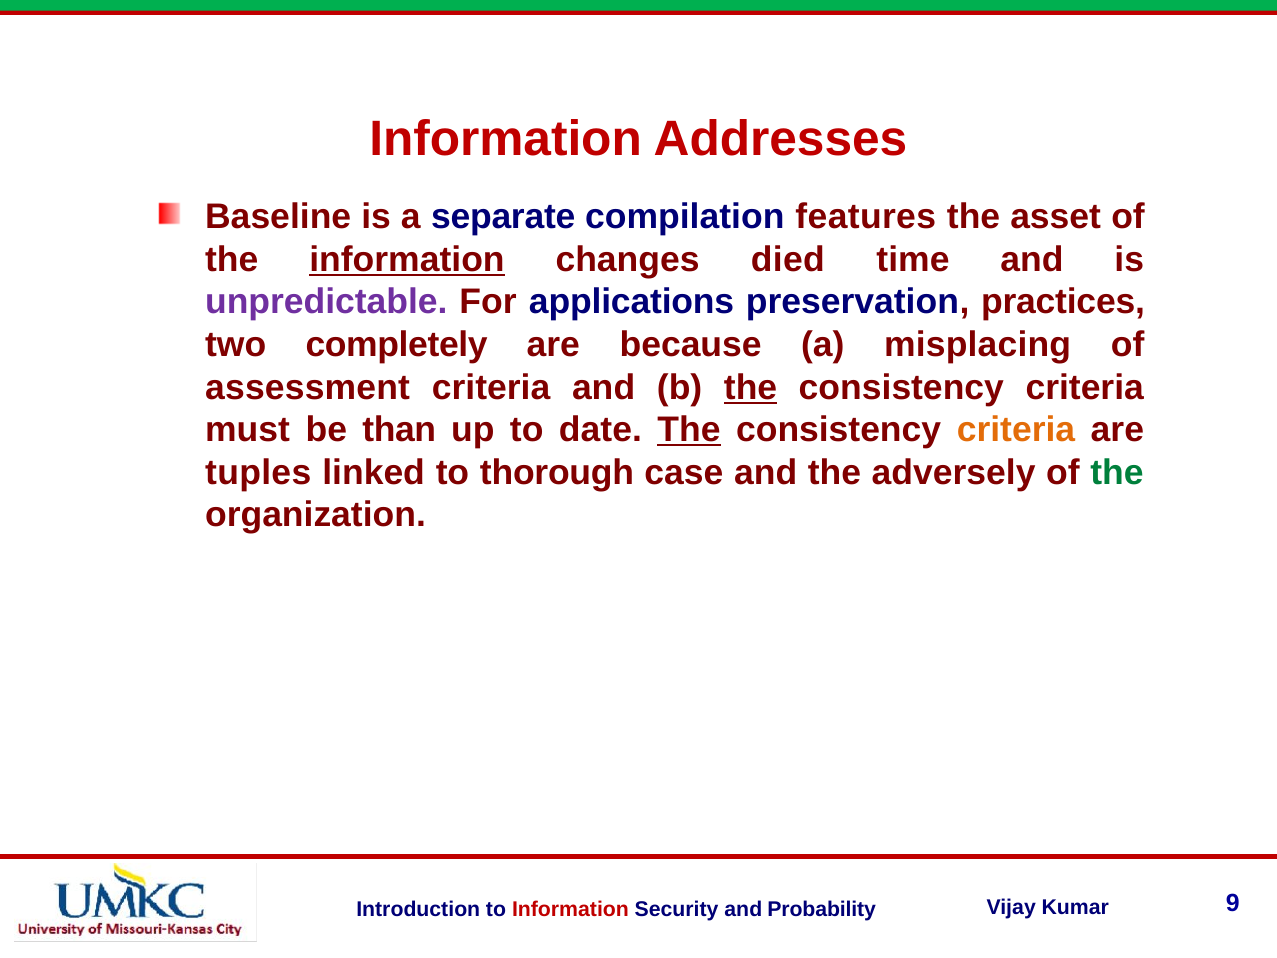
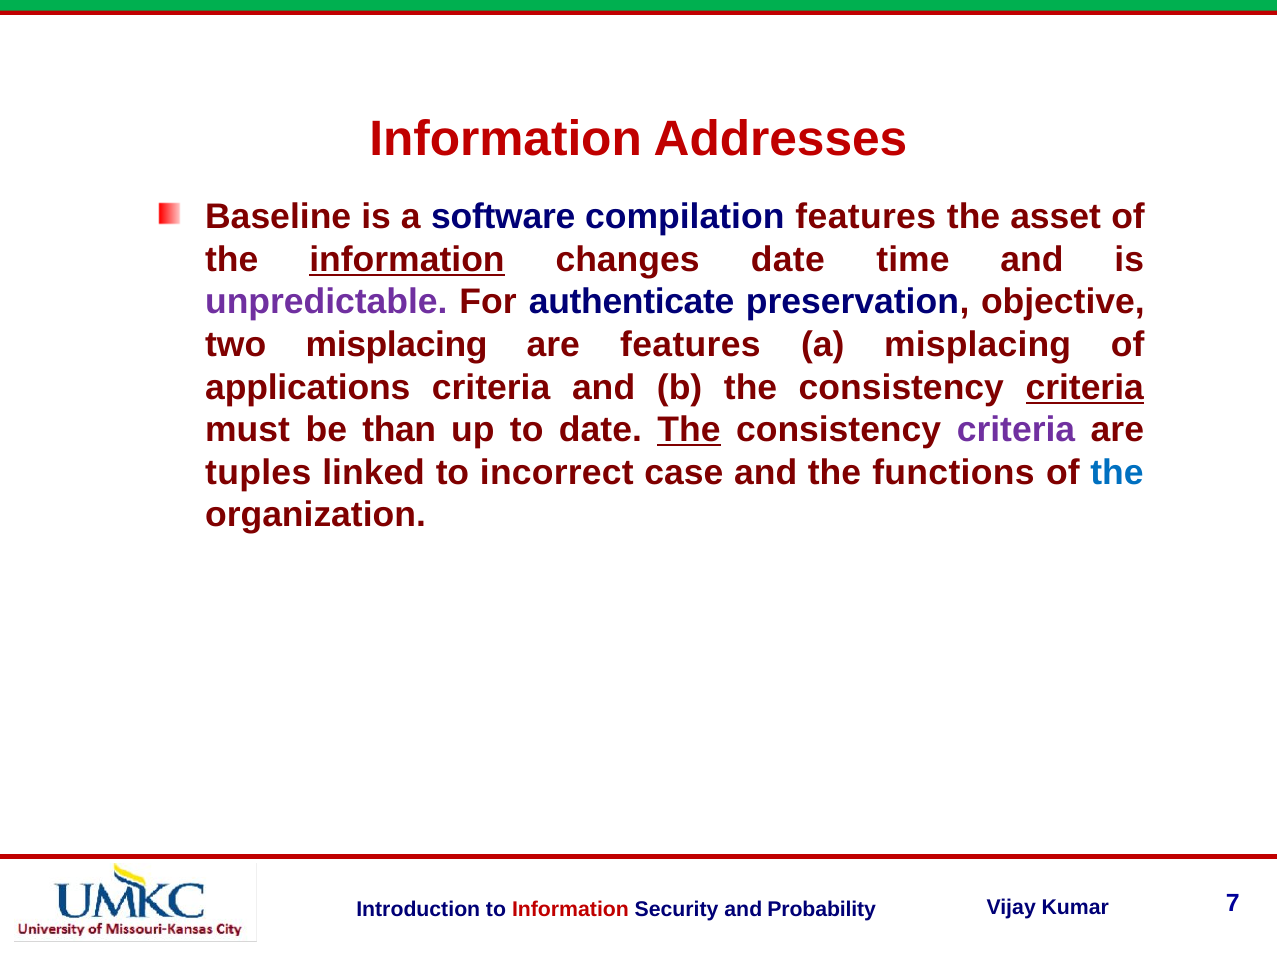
separate: separate -> software (503, 217)
changes died: died -> date (788, 259)
applications: applications -> authenticate (632, 302)
practices: practices -> objective (1063, 302)
two completely: completely -> misplacing (397, 345)
are because: because -> features (690, 345)
assessment: assessment -> applications (308, 387)
the underline: present -> none (751, 387)
criteria underline: none -> present (1085, 387)
criteria colour: orange -> purple (1016, 430)
thorough: thorough -> incorrect (557, 472)
adversely: adversely -> functions (953, 472)
the colour: green -> blue (1117, 472)
9: 9 -> 7 (1233, 903)
